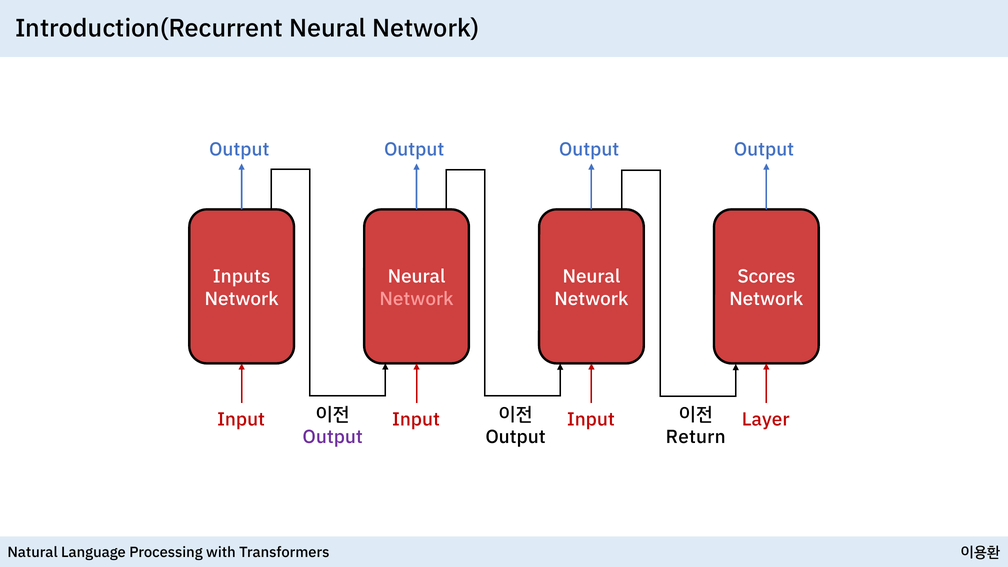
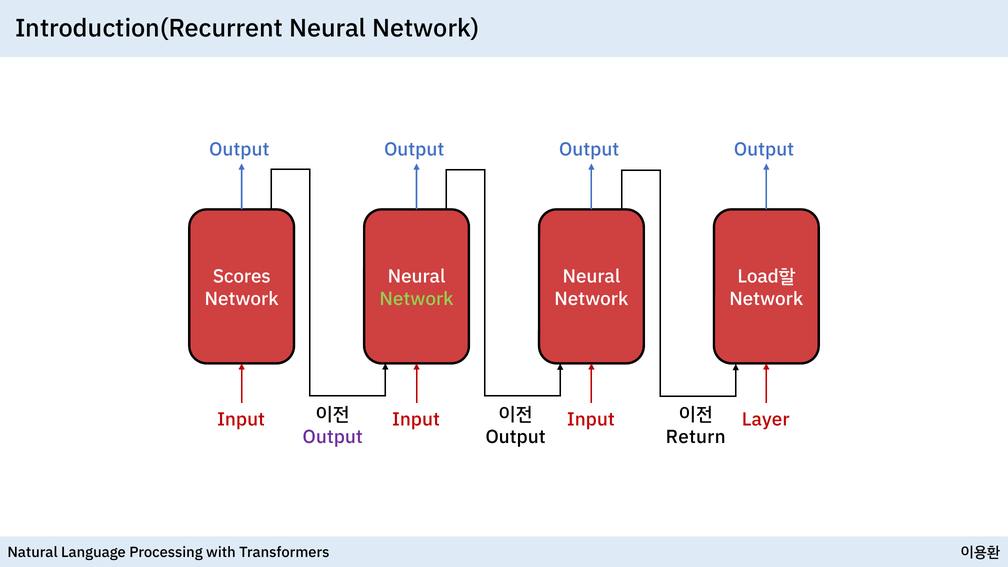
Inputs: Inputs -> Scores (242, 276)
Scores: Scores -> Load할 (766, 276)
Network colour: pink -> light green (417, 299)
